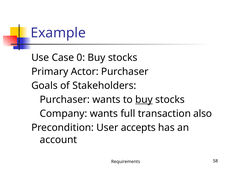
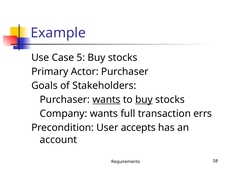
0: 0 -> 5 (81, 57)
wants underline: none -> present (106, 99)
also: also -> errs (203, 113)
